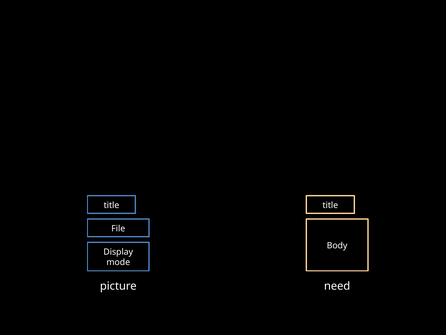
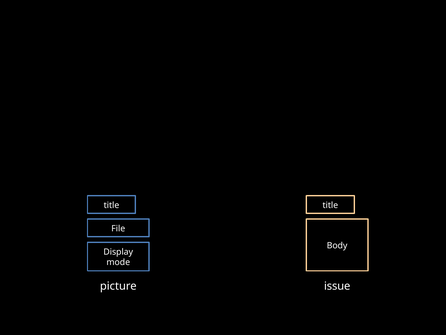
need: need -> issue (337, 286)
